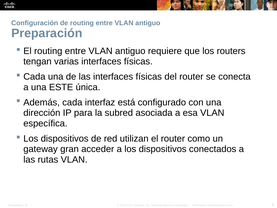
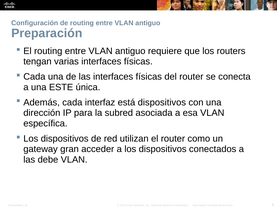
está configurado: configurado -> dispositivos (162, 102)
rutas: rutas -> debe (48, 159)
